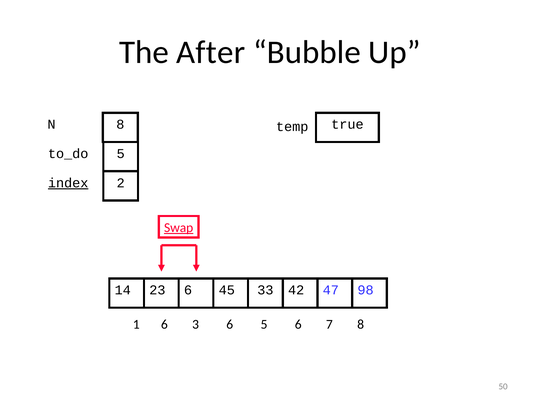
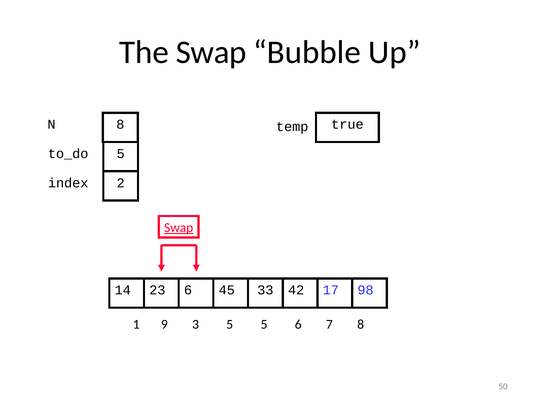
The After: After -> Swap (211, 52)
index underline: present -> none (68, 183)
47: 47 -> 17 (331, 290)
1 6: 6 -> 9 (164, 324)
3 6: 6 -> 5 (230, 324)
